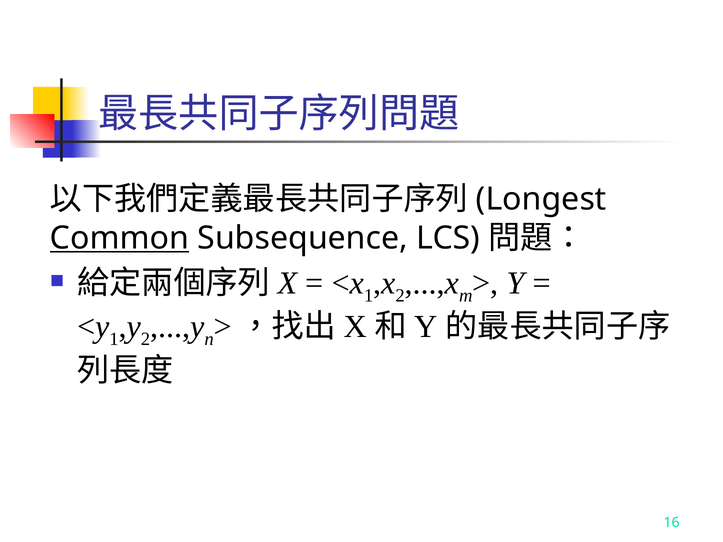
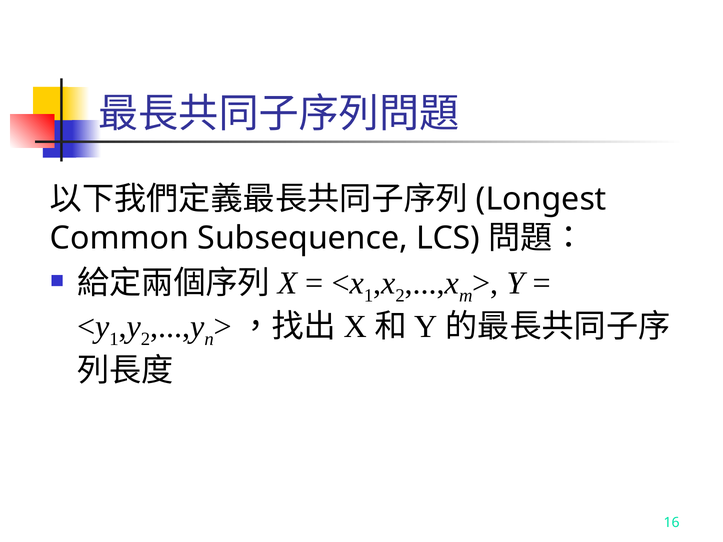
Common underline: present -> none (120, 238)
